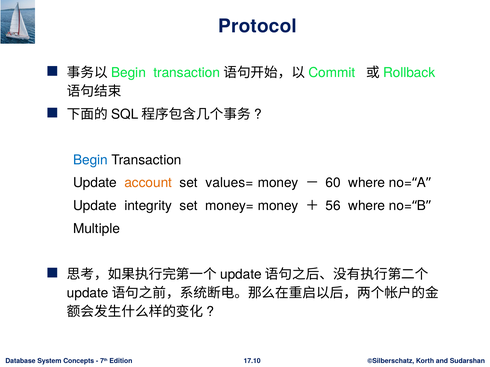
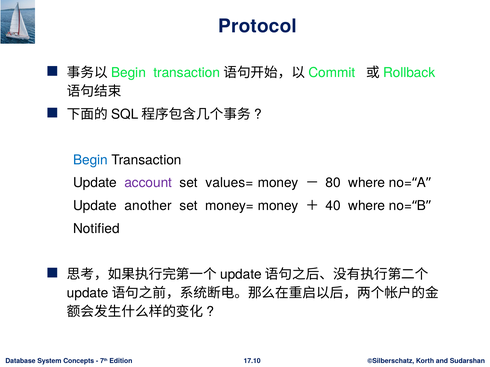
account colour: orange -> purple (148, 183)
60: 60 -> 80 (333, 183)
integrity: integrity -> another (148, 206)
56: 56 -> 40 (333, 206)
Multiple: Multiple -> Notified (96, 229)
